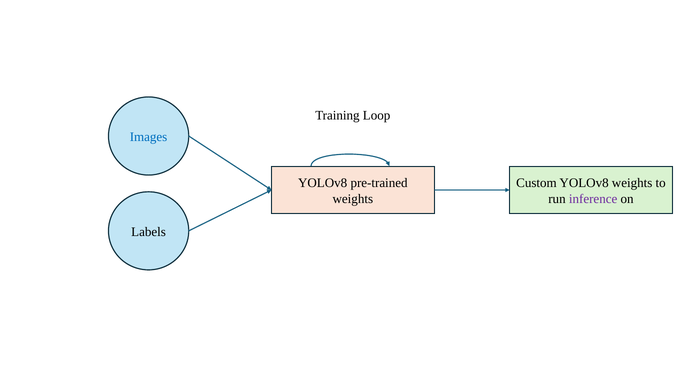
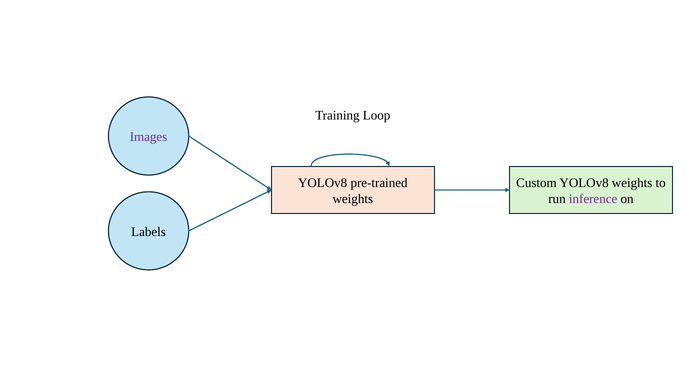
Images colour: blue -> purple (149, 137)
